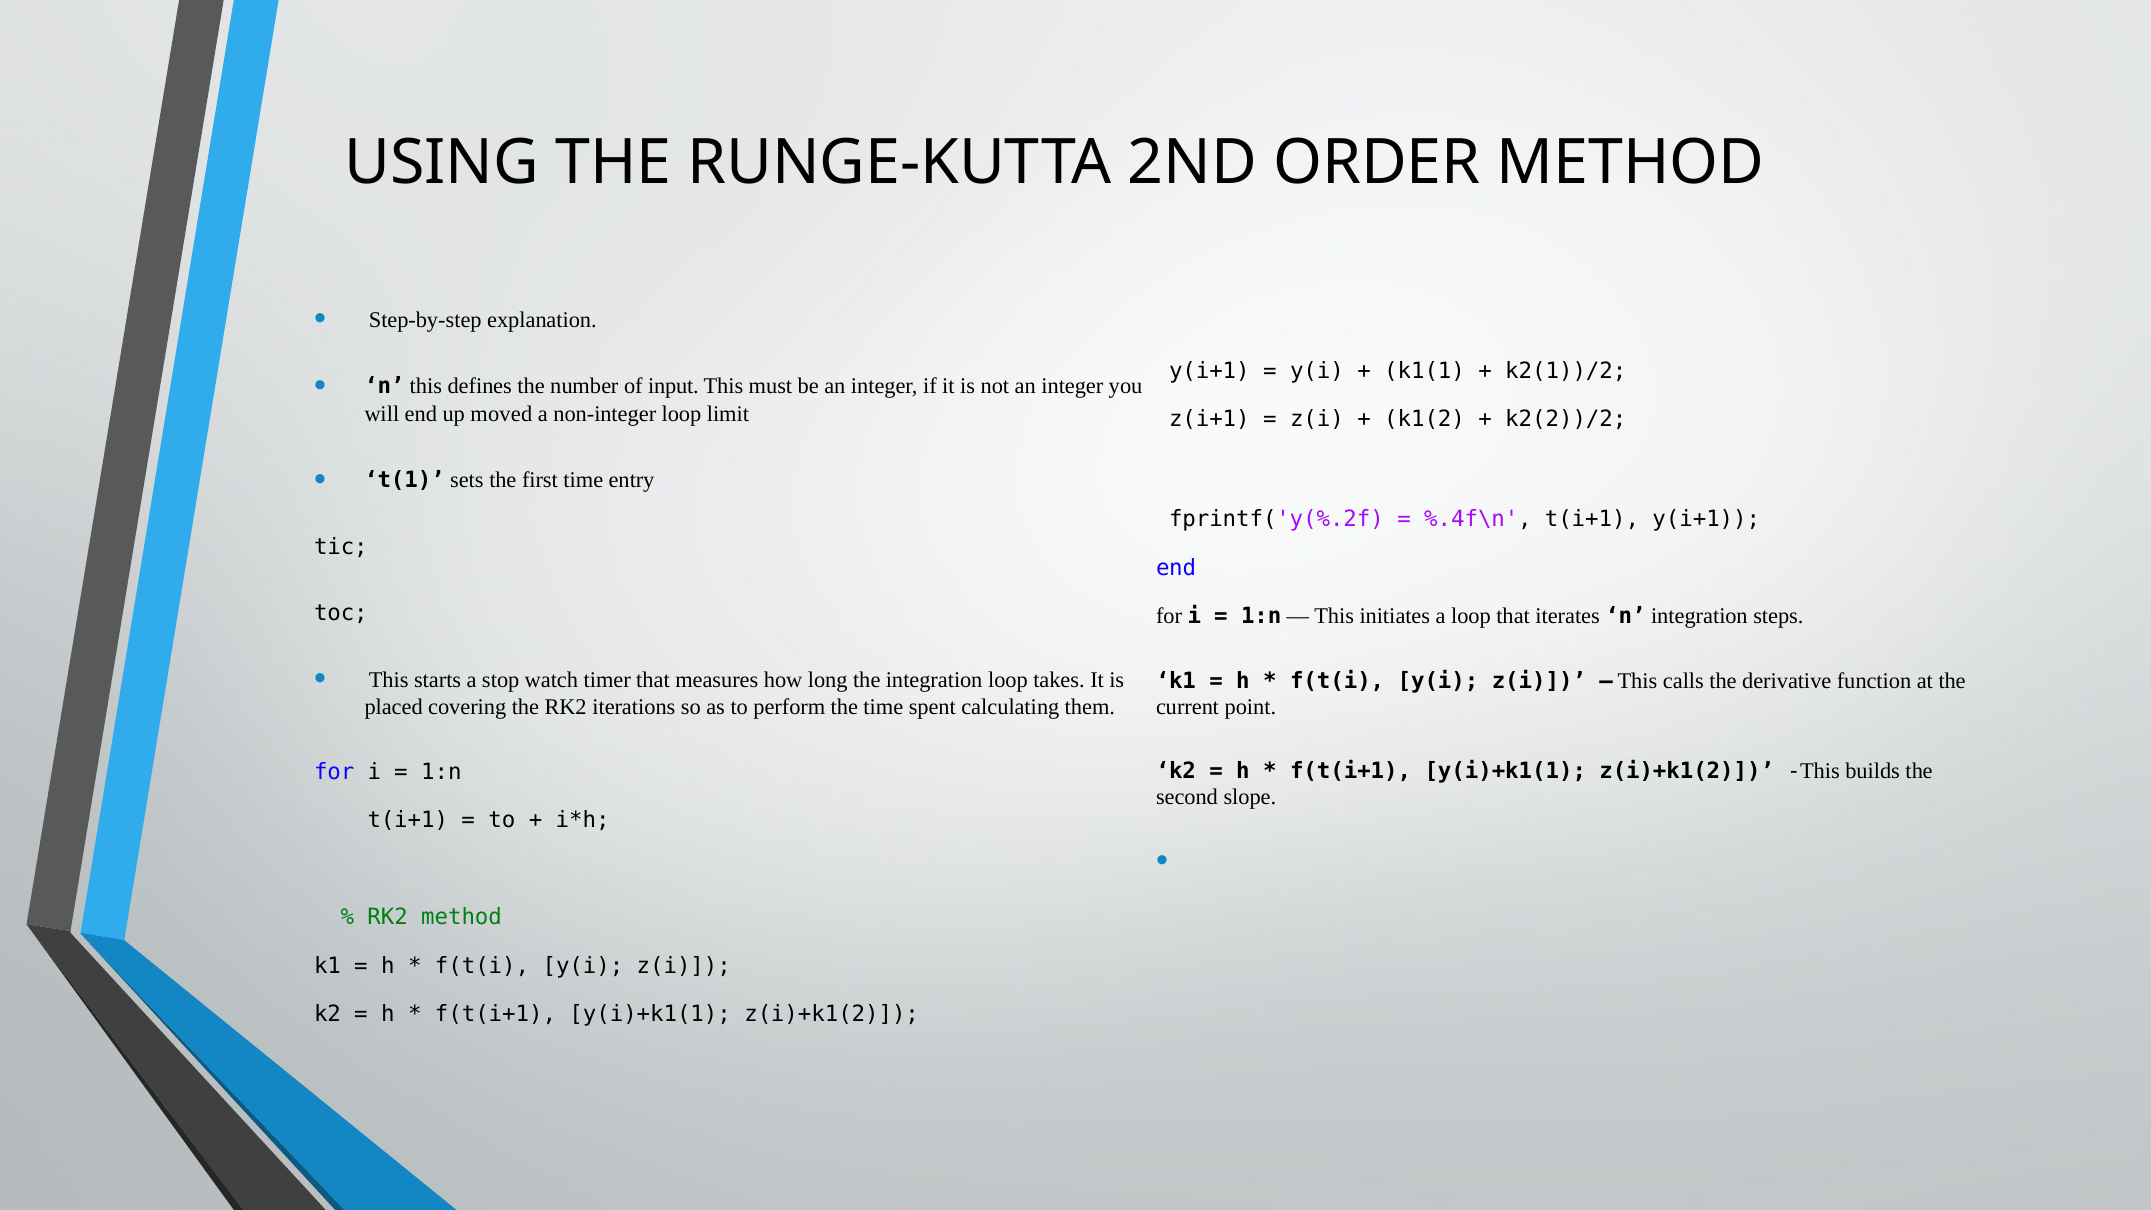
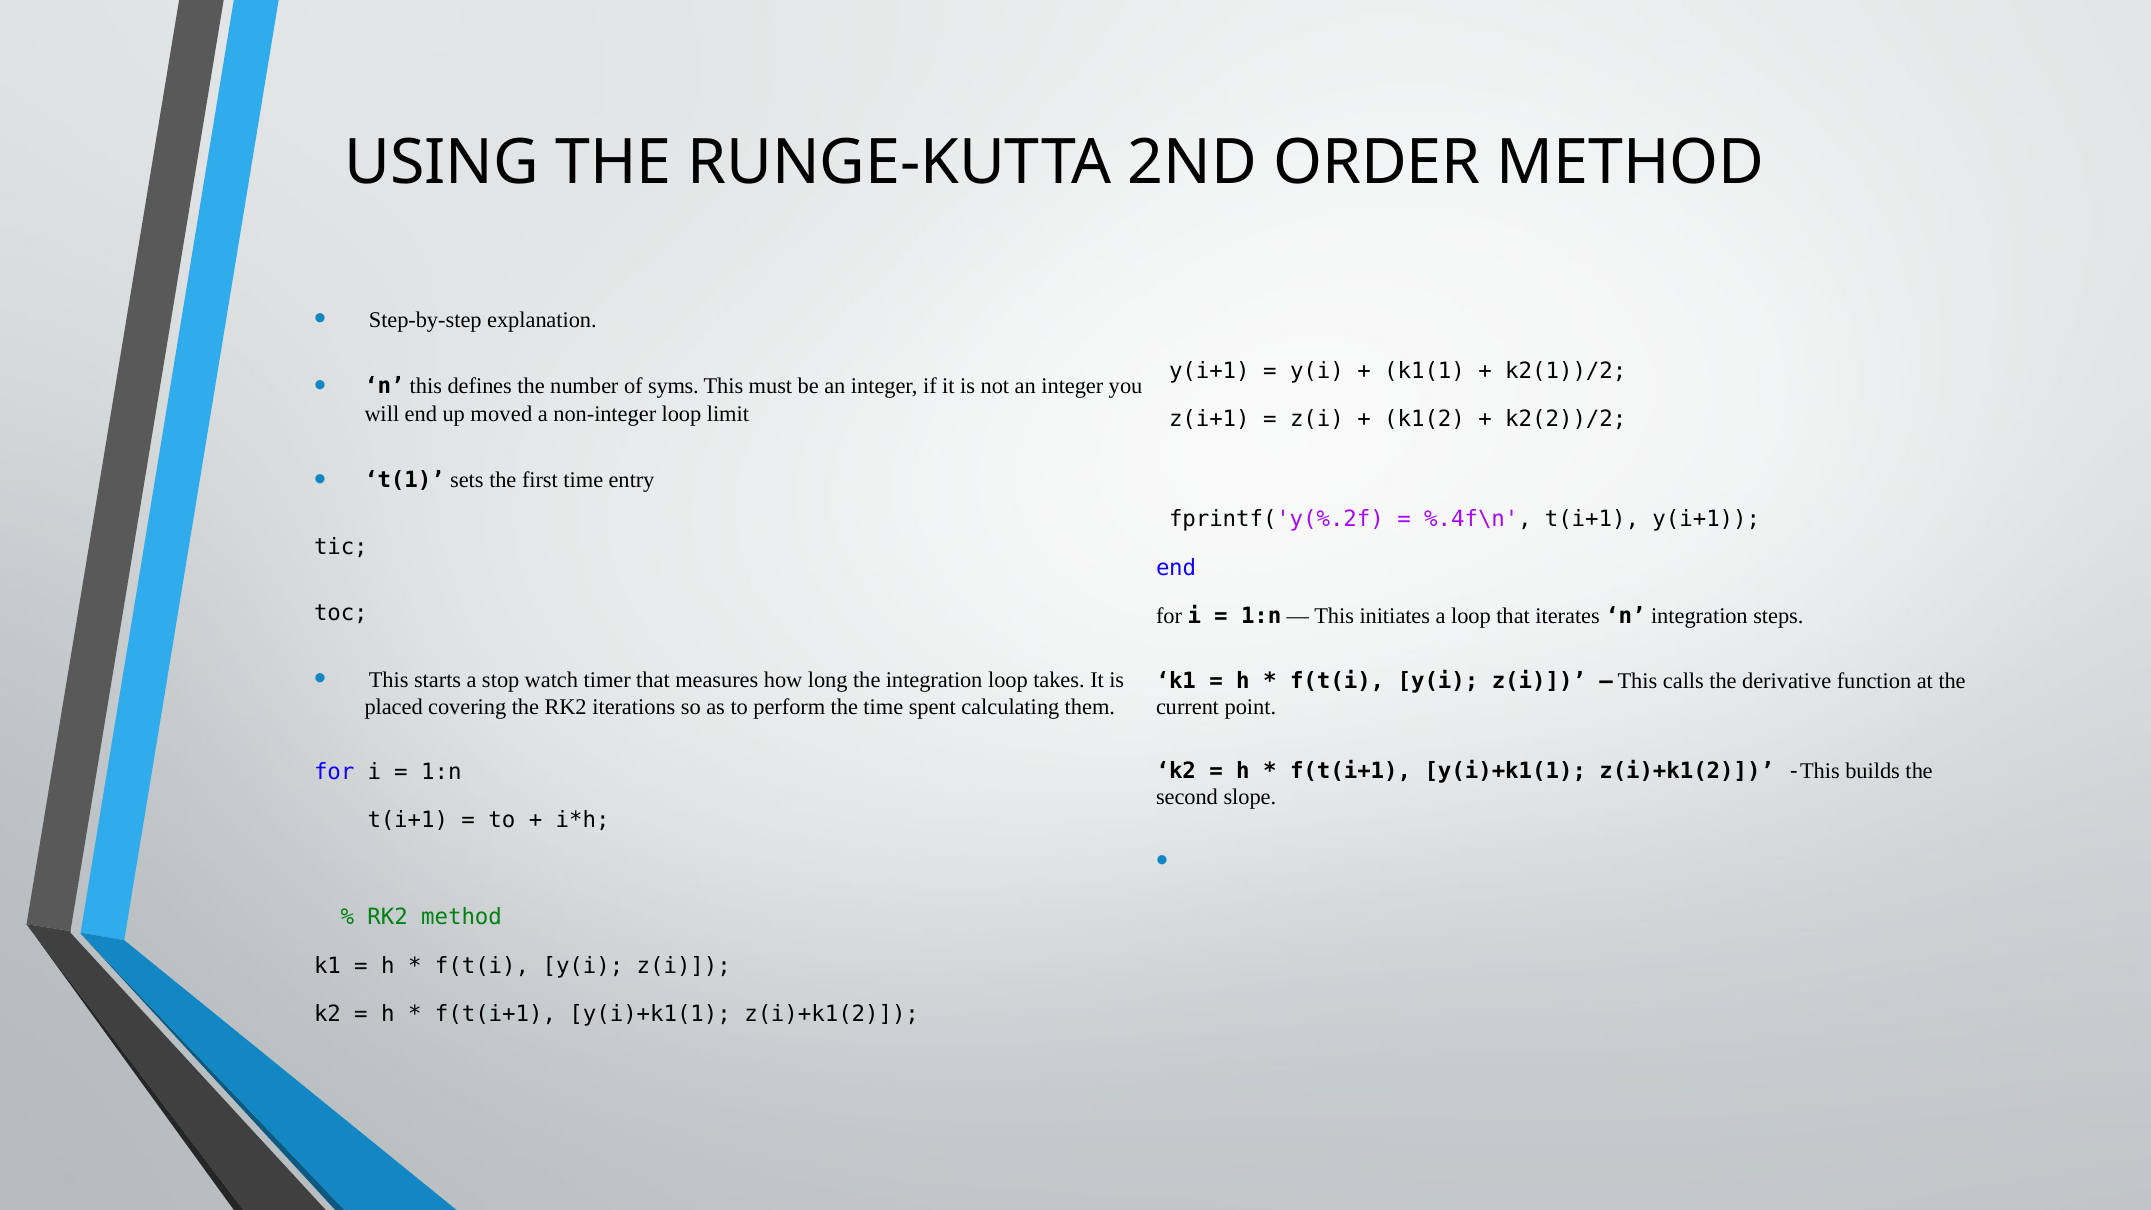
input: input -> syms (673, 386)
